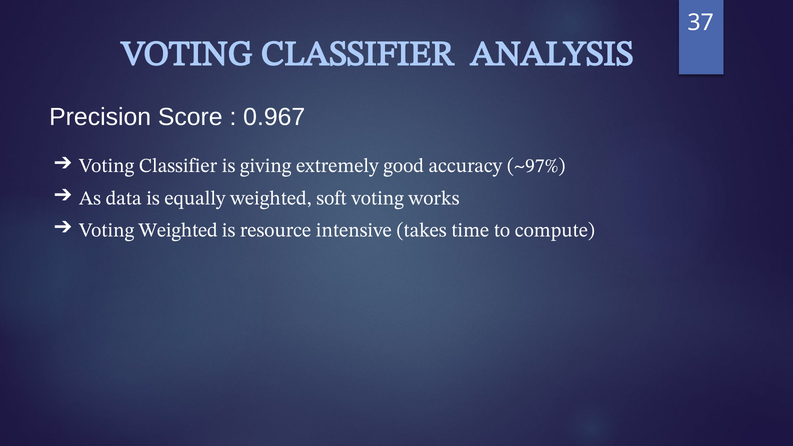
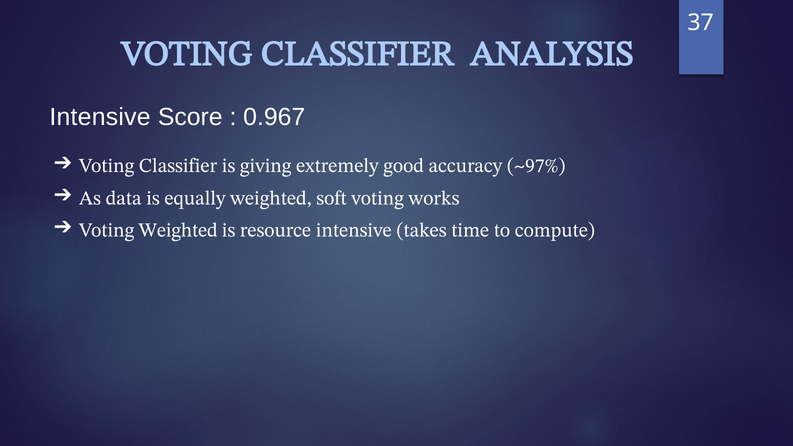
Precision: Precision -> Intensive (100, 117)
